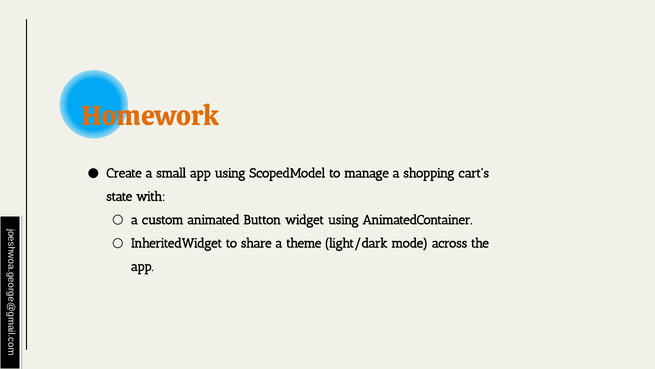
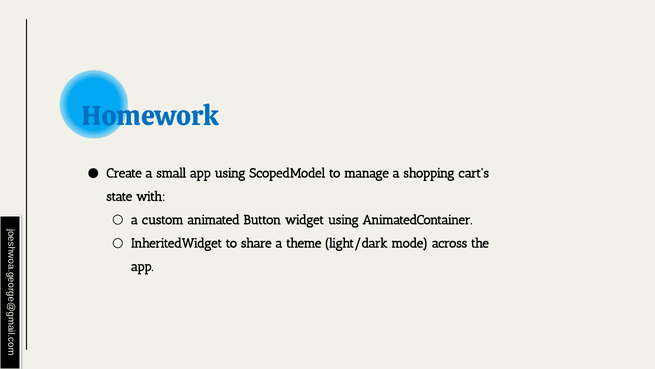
Homework colour: orange -> blue (151, 116)
